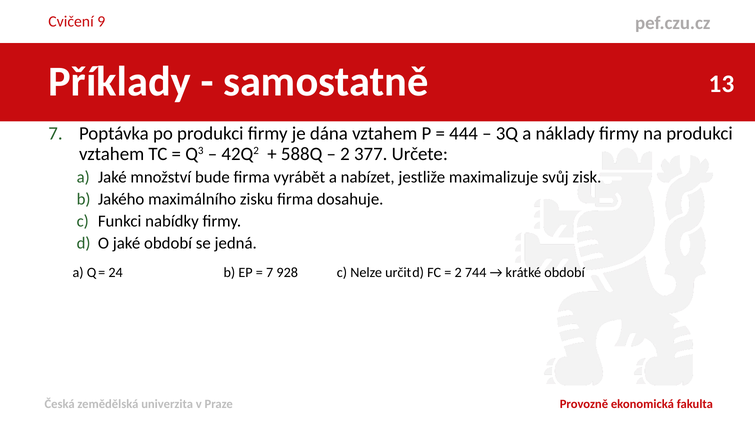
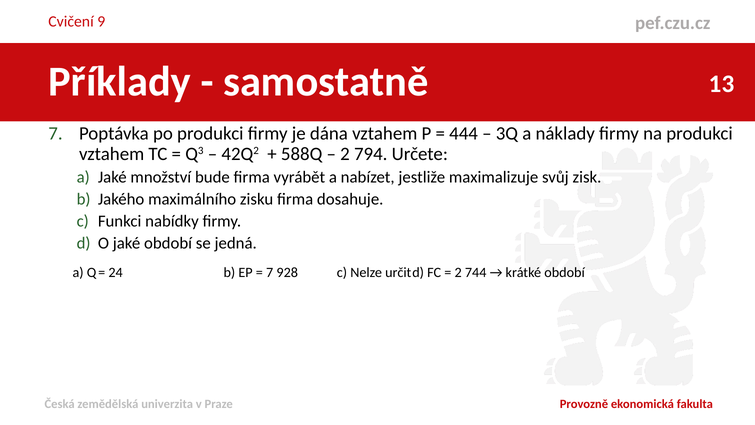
377: 377 -> 794 (371, 154)
